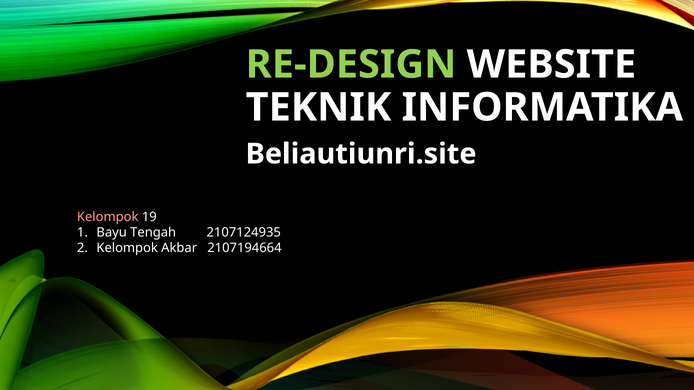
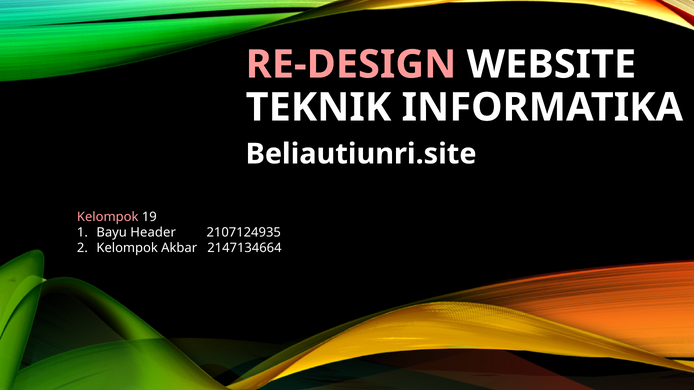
RE-DESIGN colour: light green -> pink (351, 65)
Tengah: Tengah -> Header (153, 233)
2107194664: 2107194664 -> 2147134664 (244, 248)
